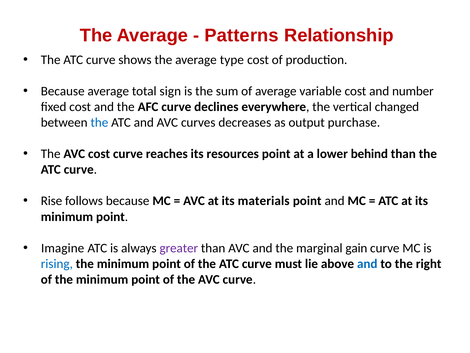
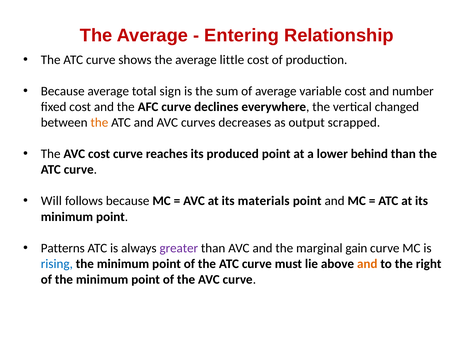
Patterns: Patterns -> Entering (242, 35)
type: type -> little (232, 60)
the colour: blue -> orange (99, 122)
purchase: purchase -> scrapped (354, 122)
resources: resources -> produced (233, 154)
Rise: Rise -> Will (51, 201)
Imagine: Imagine -> Patterns (63, 248)
and colour: blue -> orange (367, 263)
